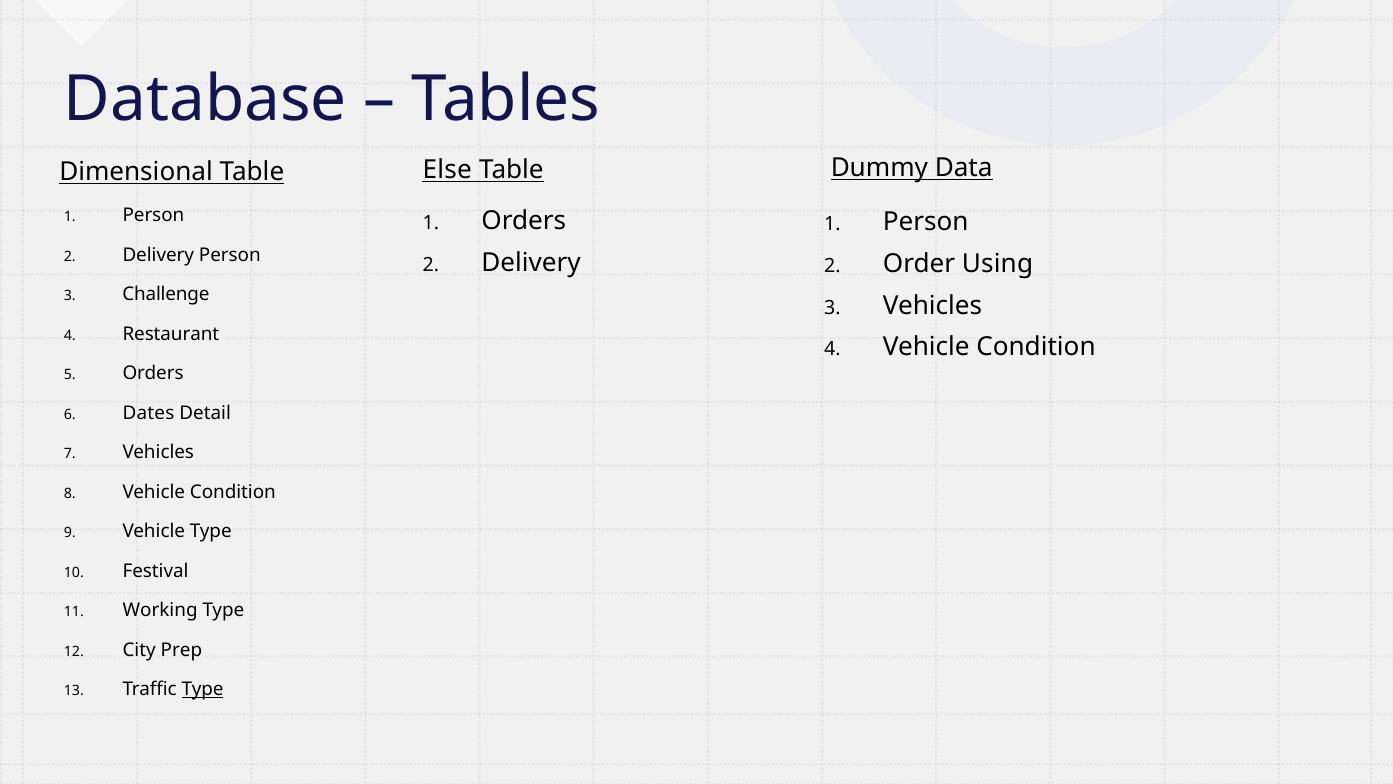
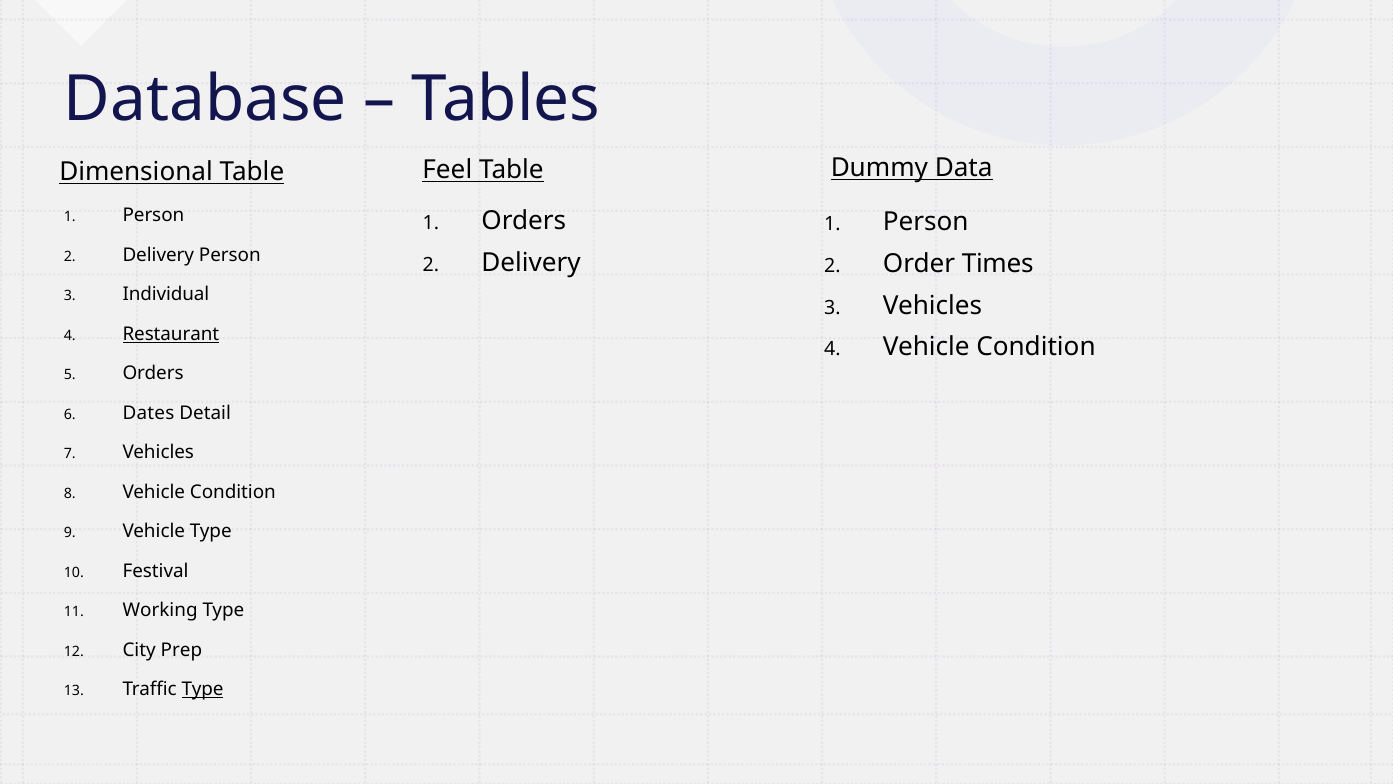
Else: Else -> Feel (447, 169)
Using: Using -> Times (998, 264)
Challenge: Challenge -> Individual (166, 295)
Restaurant underline: none -> present (171, 334)
